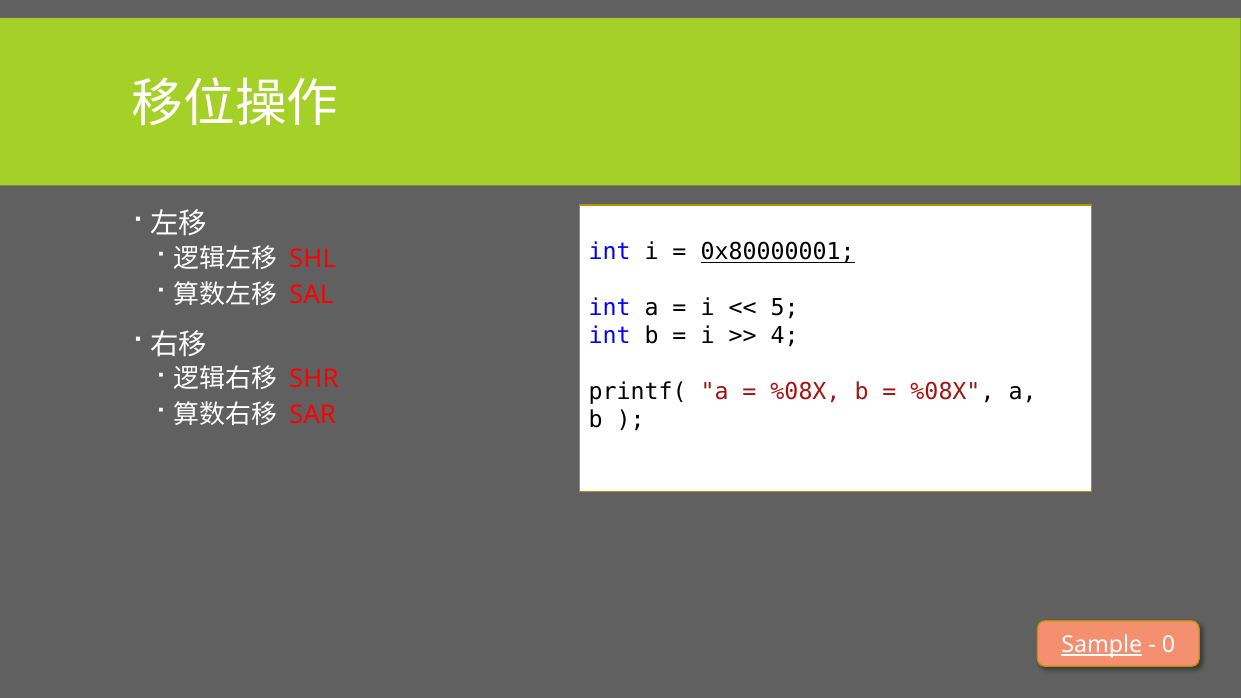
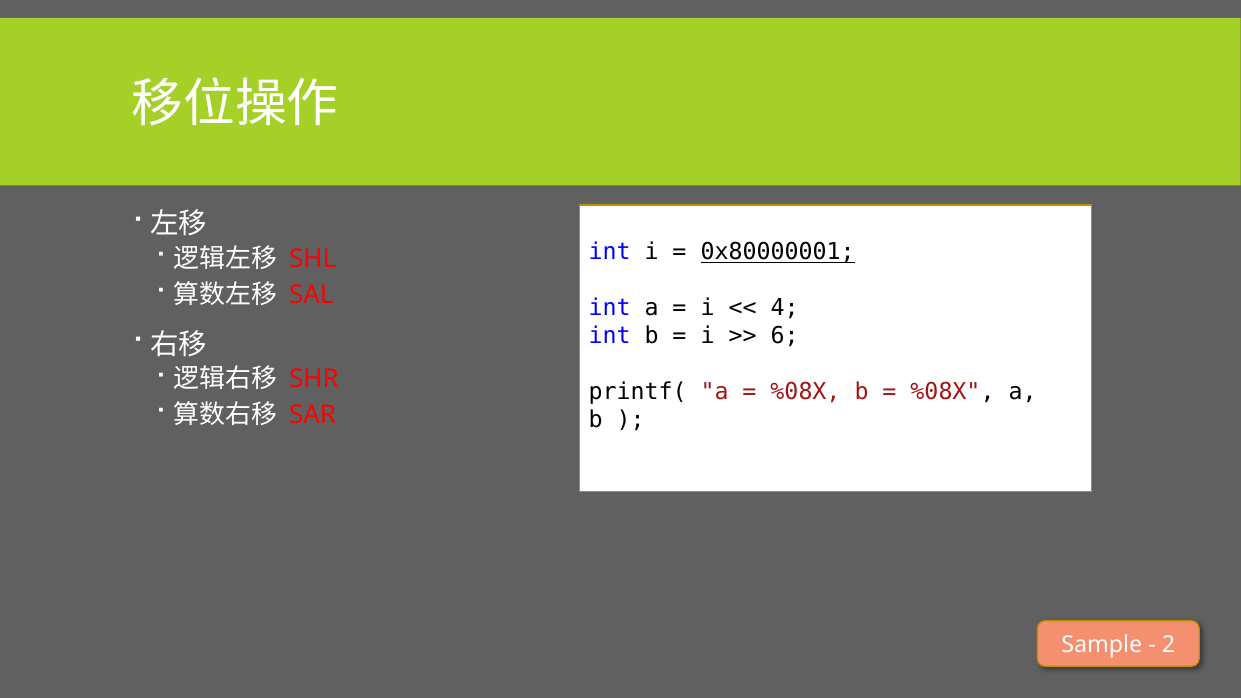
5: 5 -> 4 (785, 308)
4: 4 -> 6 (785, 336)
Sample underline: present -> none (1102, 645)
0: 0 -> 2 (1168, 645)
